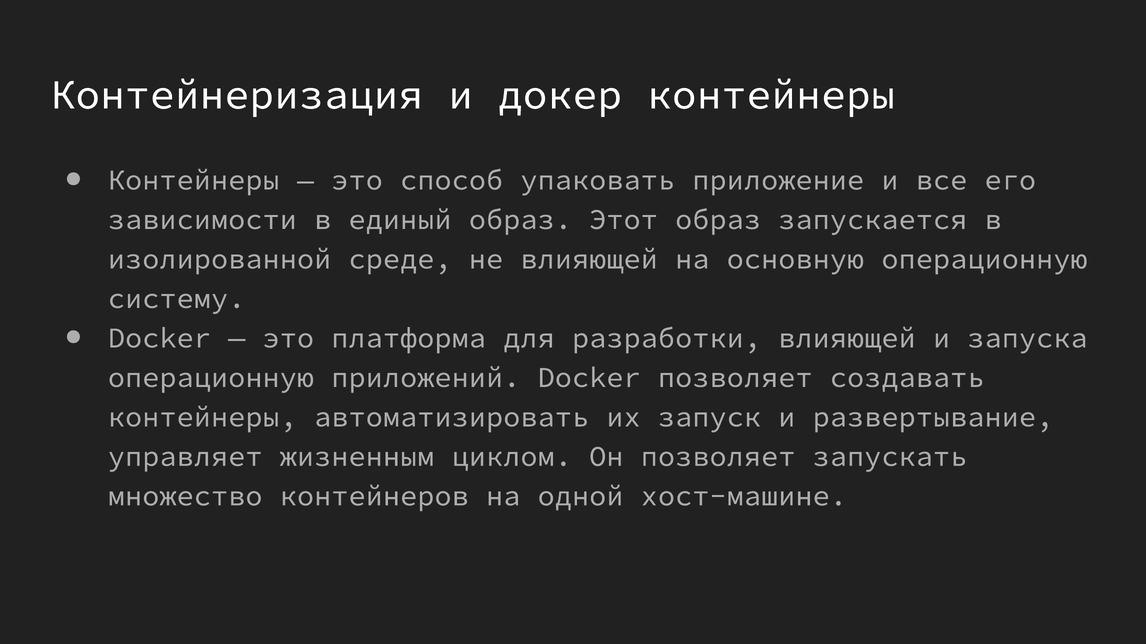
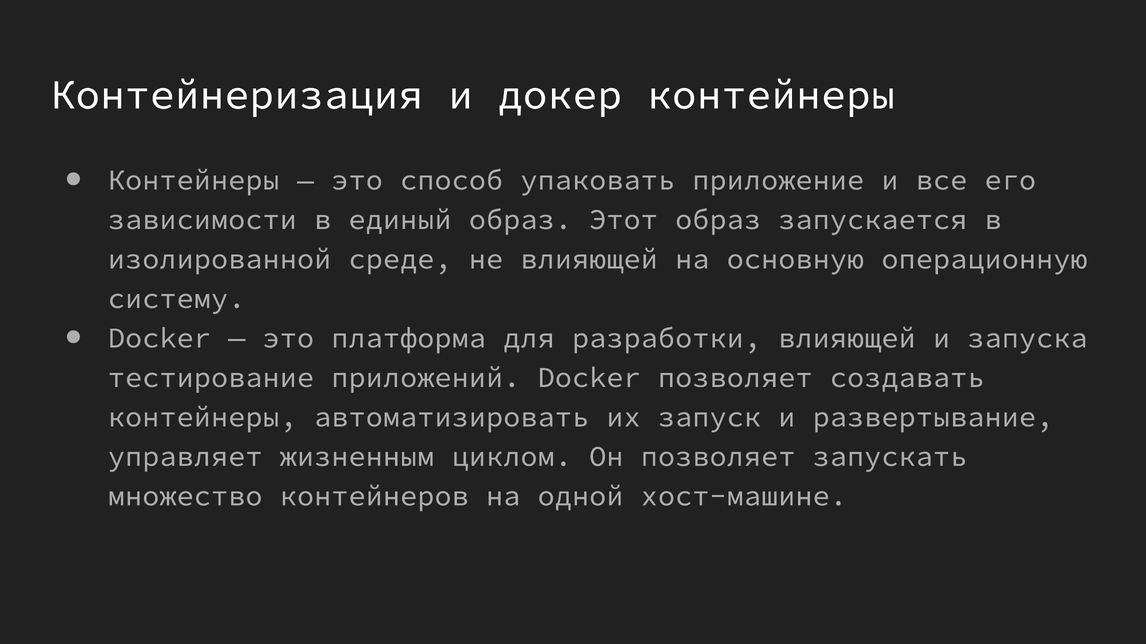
операционную: операционную -> тестирование (211, 378)
